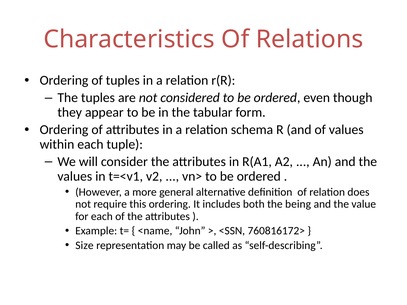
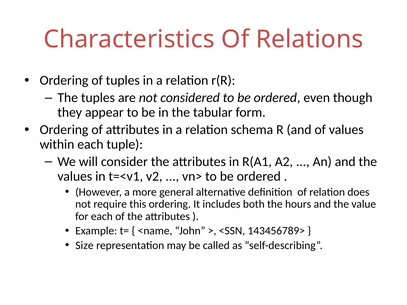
being: being -> hours (298, 204)
760816172>: 760816172> -> 143456789> (276, 231)
